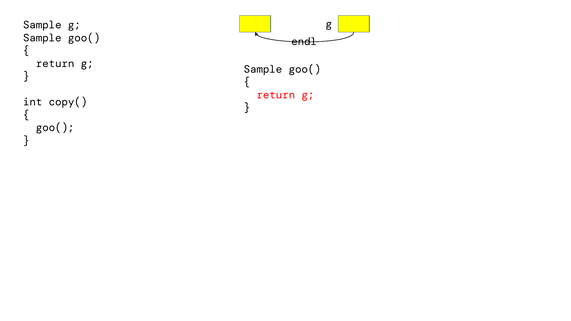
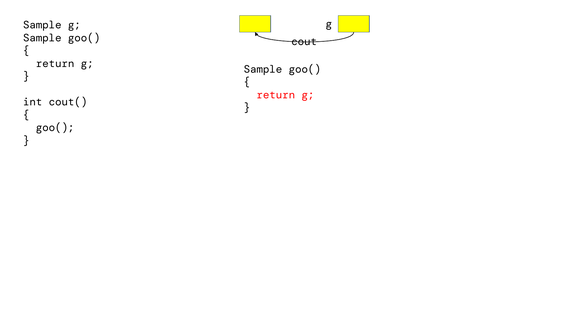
endl: endl -> cout (304, 42)
copy(: copy( -> cout( (68, 102)
